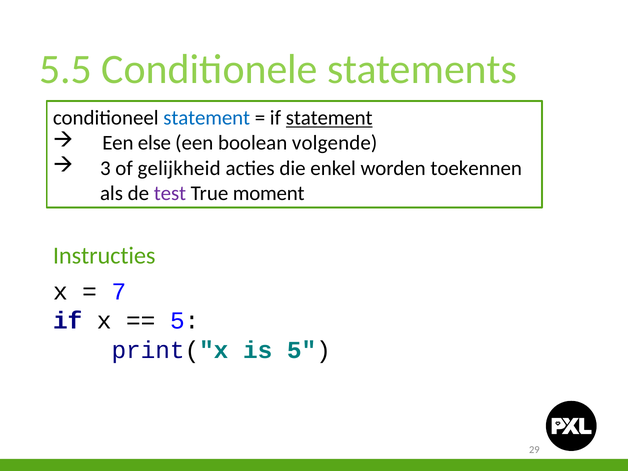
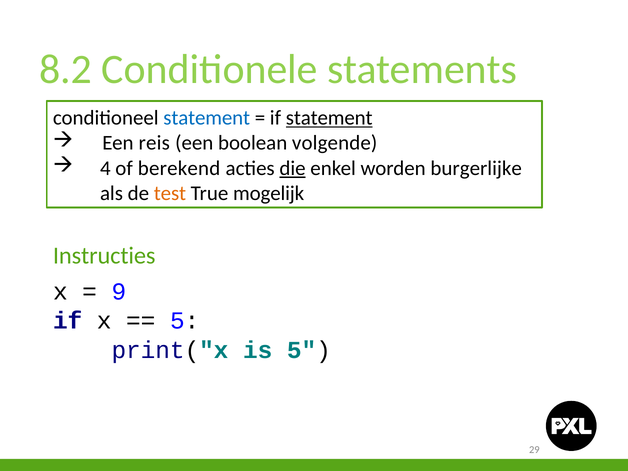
5.5: 5.5 -> 8.2 (66, 69)
else: else -> reis (154, 143)
3: 3 -> 4 (105, 168)
gelijkheid: gelijkheid -> berekend (179, 168)
die underline: none -> present (293, 168)
toekennen: toekennen -> burgerlijke (476, 168)
test colour: purple -> orange (170, 193)
moment: moment -> mogelijk (269, 193)
7: 7 -> 9 (119, 292)
